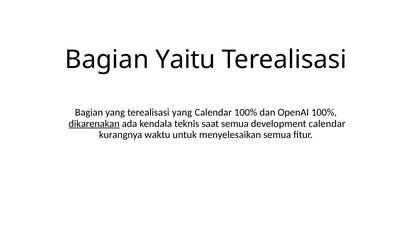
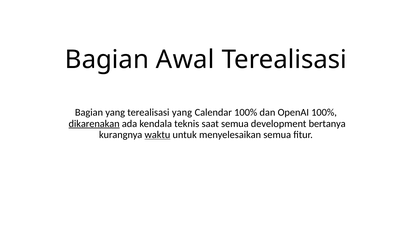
Yaitu: Yaitu -> Awal (185, 59)
development calendar: calendar -> bertanya (327, 123)
waktu underline: none -> present (157, 135)
